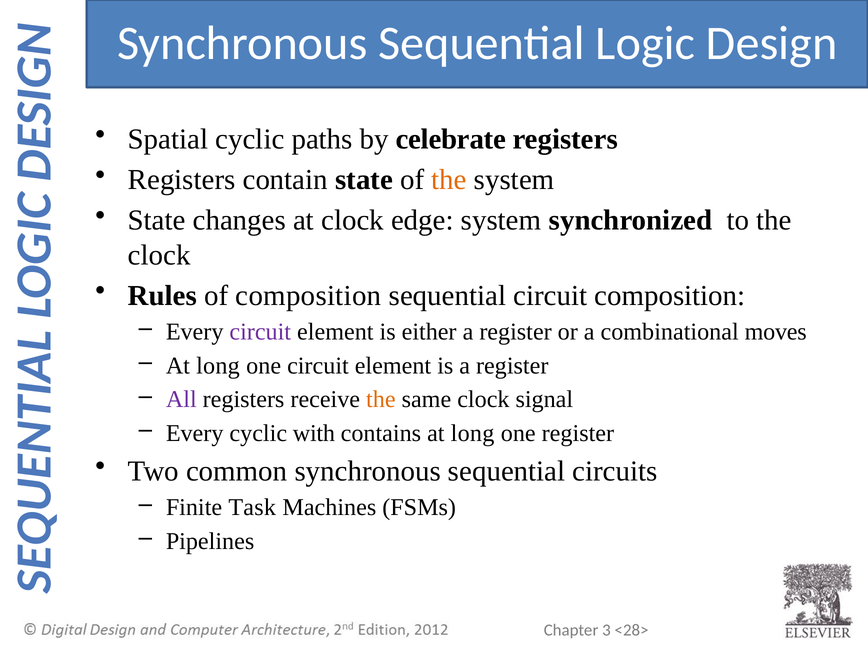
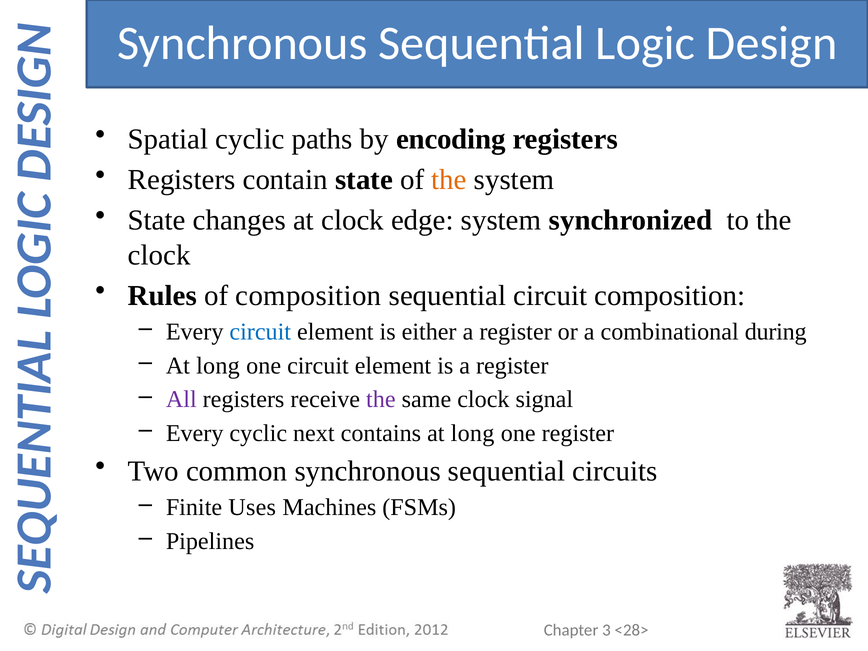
celebrate: celebrate -> encoding (451, 139)
circuit colour: purple -> blue (260, 332)
moves: moves -> during (776, 332)
the colour: orange -> purple (381, 399)
with: with -> next (314, 433)
Task: Task -> Uses (252, 507)
